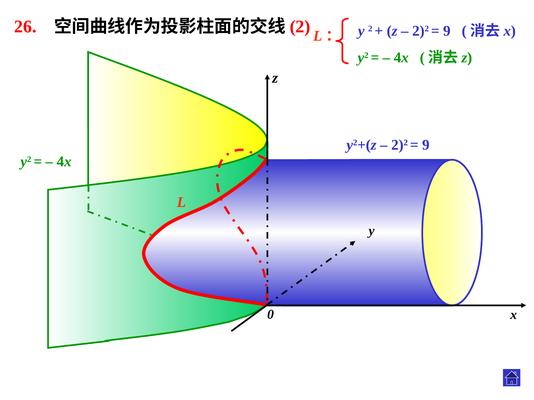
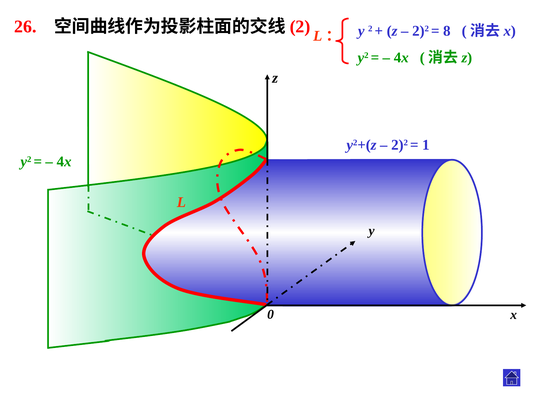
9: 9 -> 8 (447, 31)
9: 9 -> 1 (426, 145)
